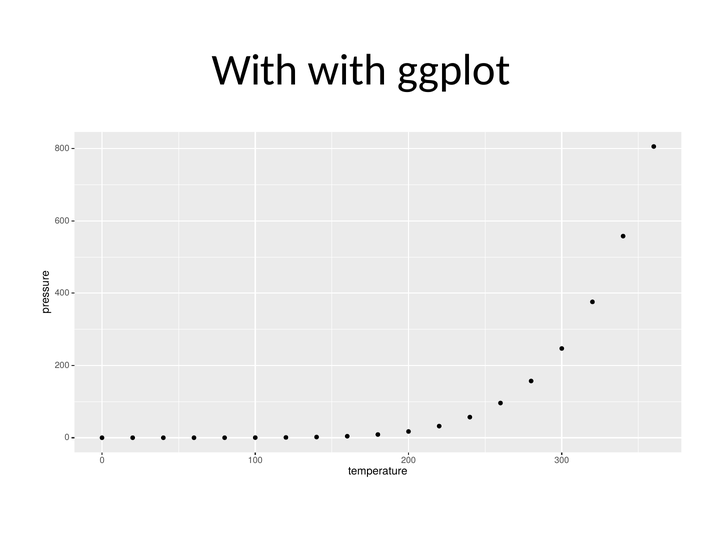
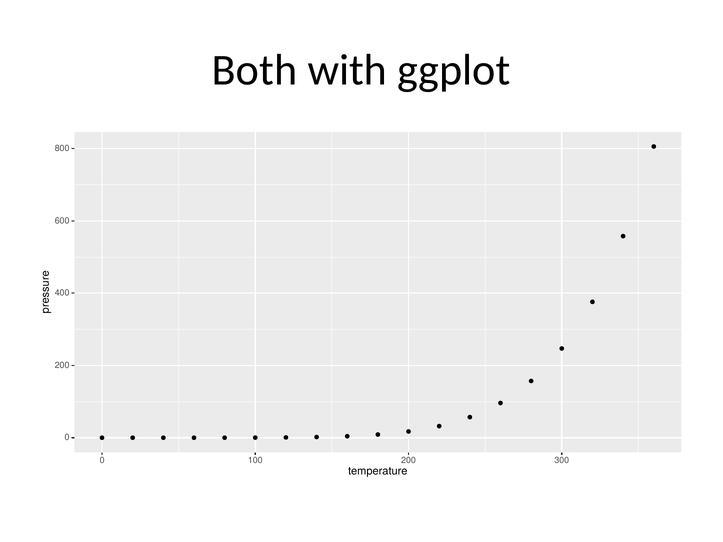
With: With -> Both (255, 70)
